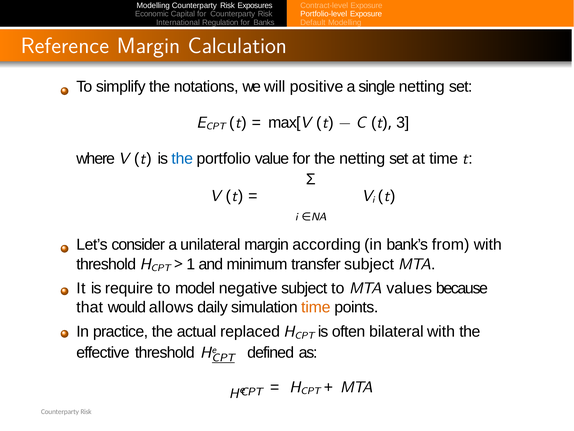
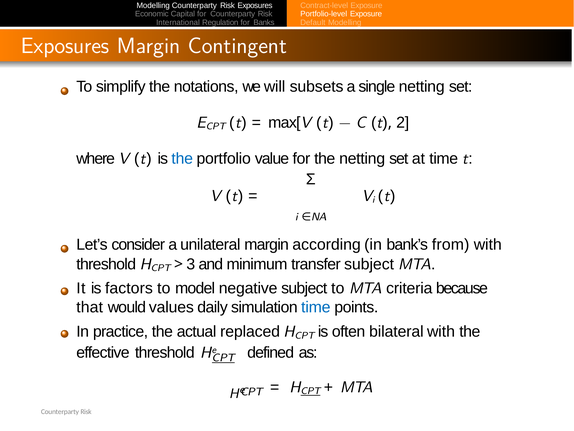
Reference: Reference -> Exposures (65, 46)
Calculation: Calculation -> Contingent (237, 46)
positive: positive -> subsets (317, 86)
3: 3 -> 2 (403, 123)
1: 1 -> 3 (191, 264)
require: require -> factors (129, 288)
values: values -> criteria (409, 288)
allows: allows -> values (171, 307)
time colour: orange -> blue (316, 307)
CPT underline: none -> present (311, 391)
